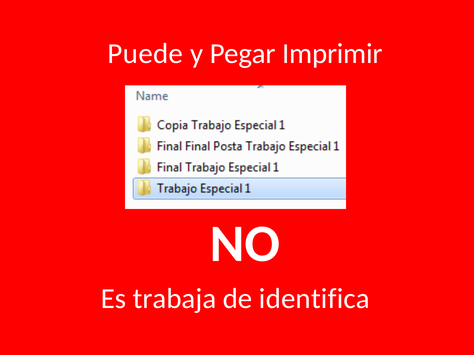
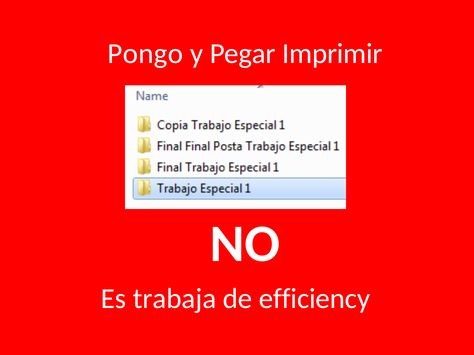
Puede: Puede -> Pongo (145, 54)
identifica: identifica -> efficiency (315, 299)
